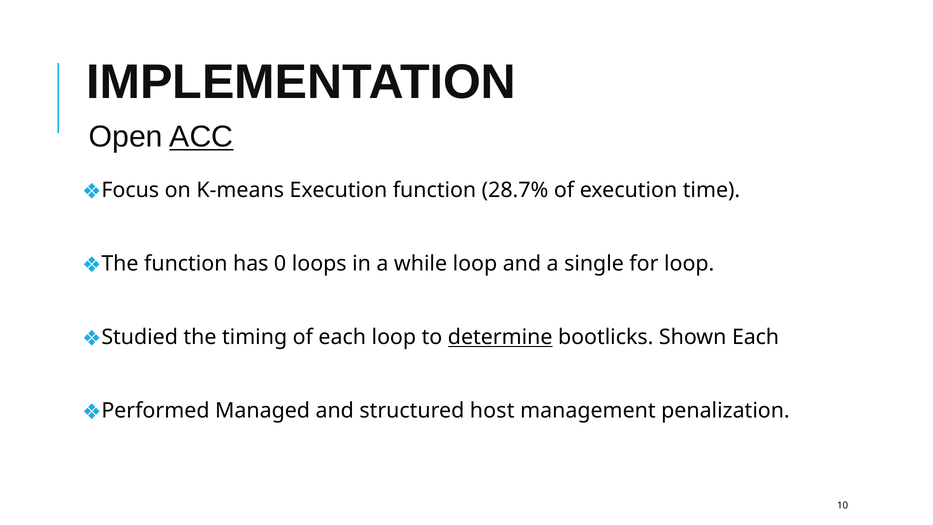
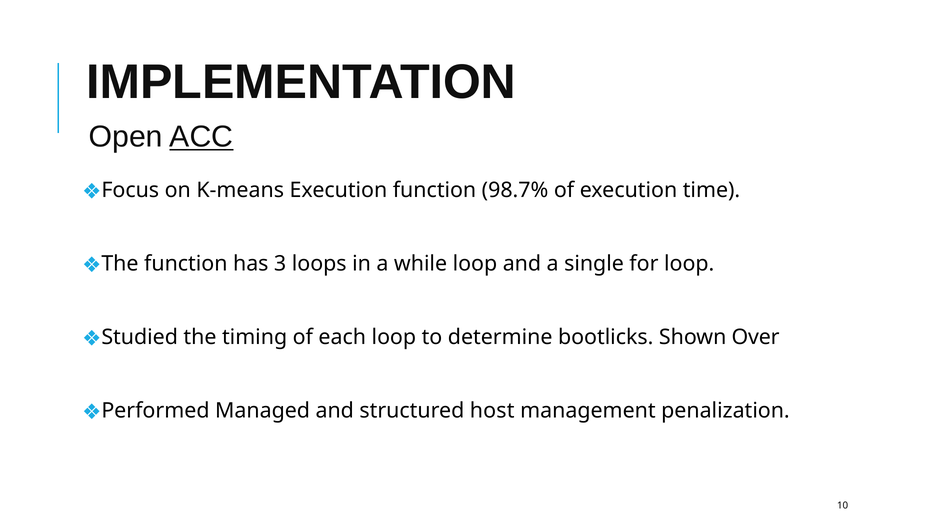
28.7%: 28.7% -> 98.7% (515, 190)
0: 0 -> 3 (280, 264)
determine underline: present -> none (500, 337)
Shown Each: Each -> Over (756, 337)
